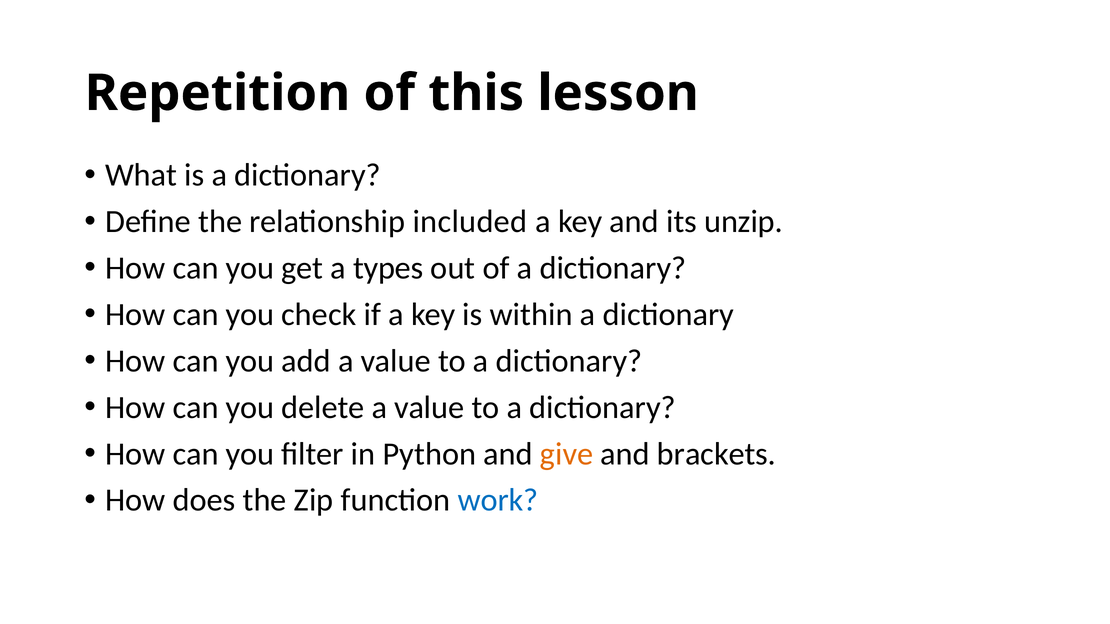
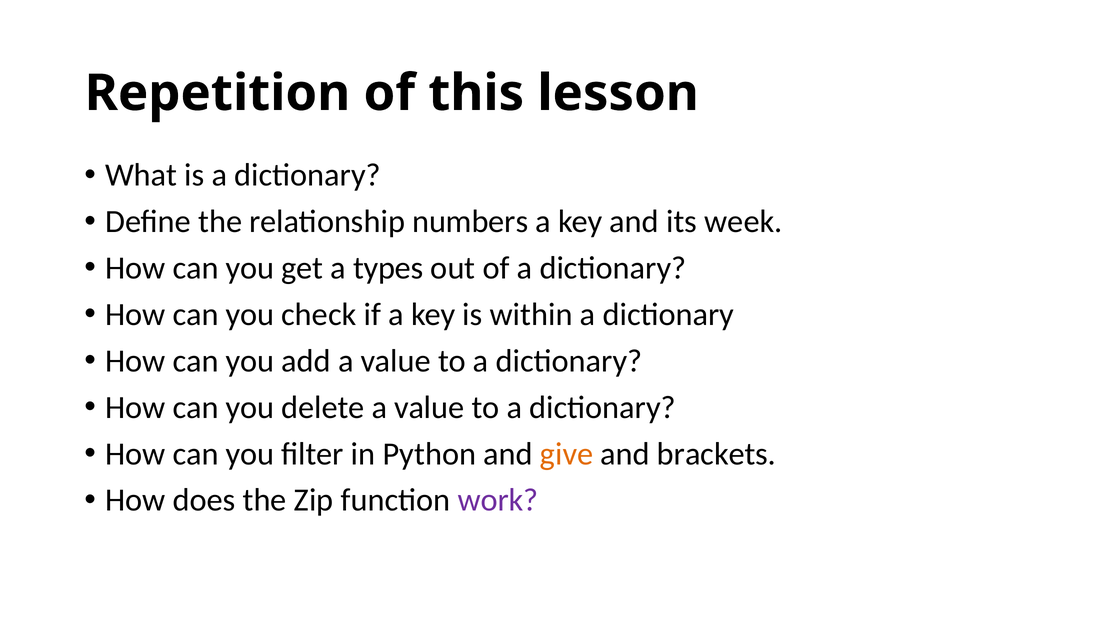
included: included -> numbers (470, 222)
unzip: unzip -> week (743, 222)
work colour: blue -> purple (498, 501)
